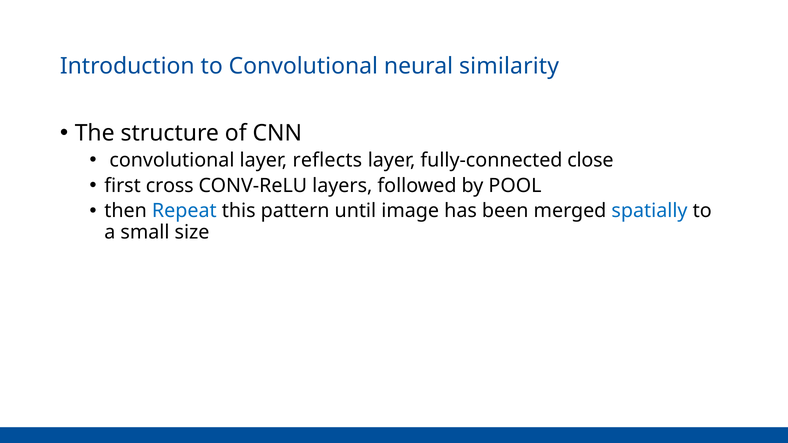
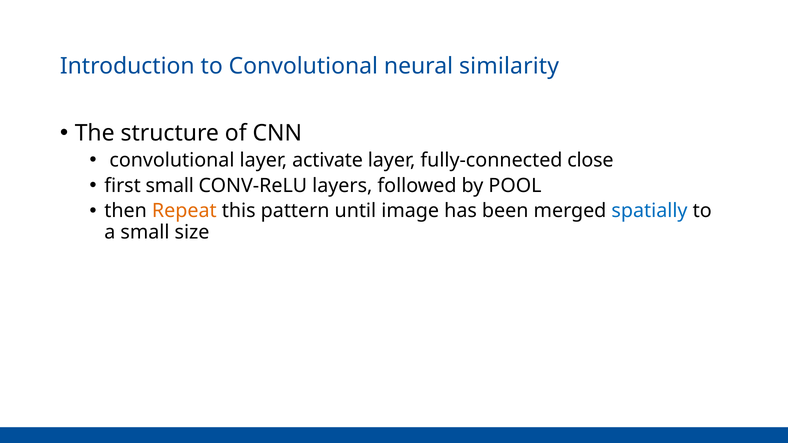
reflects: reflects -> activate (328, 160)
first cross: cross -> small (170, 186)
Repeat colour: blue -> orange (184, 211)
